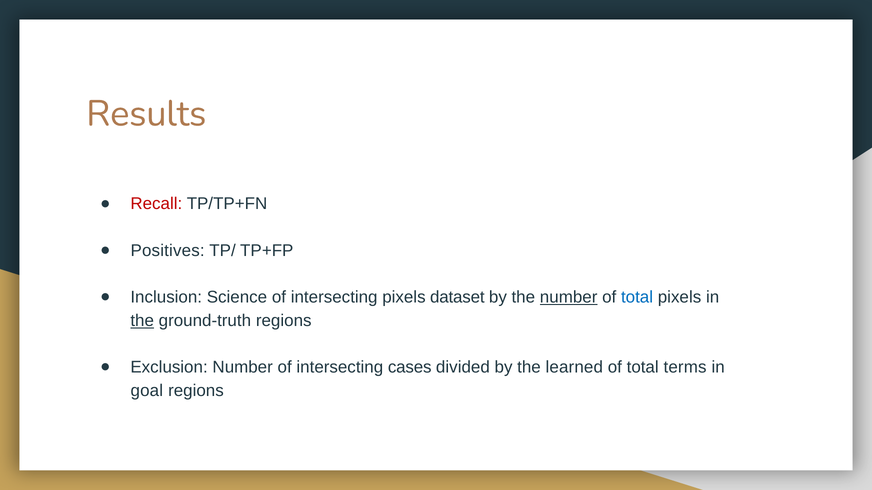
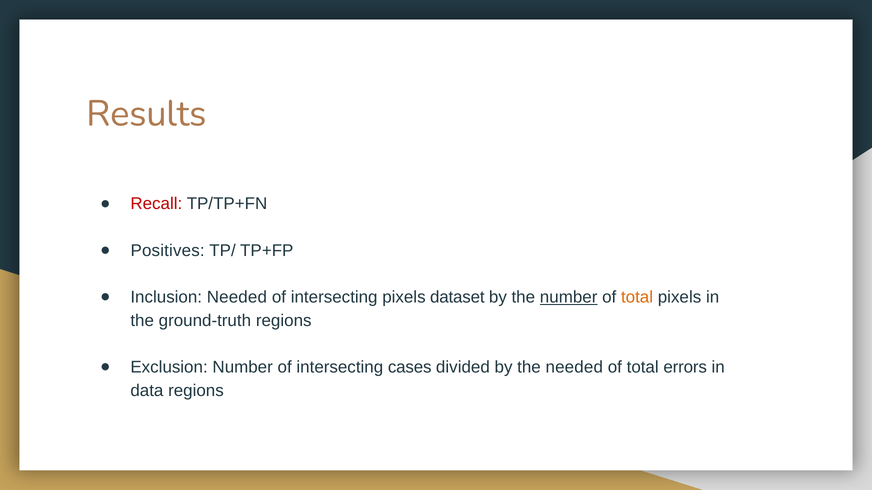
Inclusion Science: Science -> Needed (237, 298)
total colour: blue -> orange (637, 298)
the underline: present -> none (142, 321)
the learned: learned -> needed (574, 368)
terms: terms -> errors (685, 368)
goal: goal -> data (147, 391)
